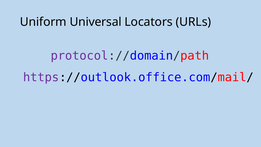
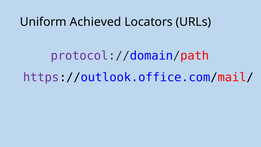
Universal: Universal -> Achieved (96, 22)
